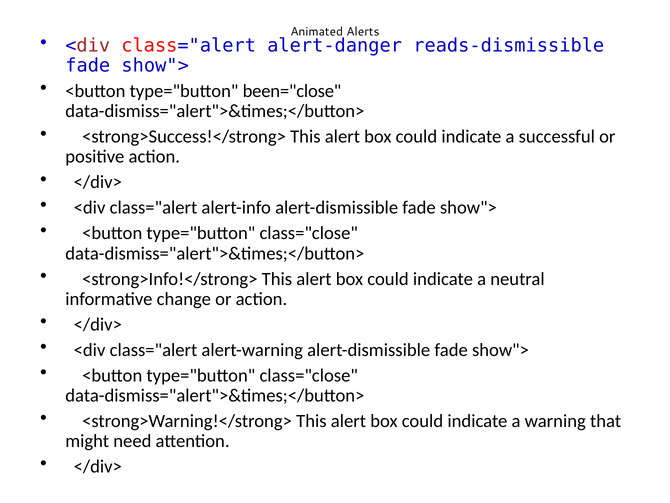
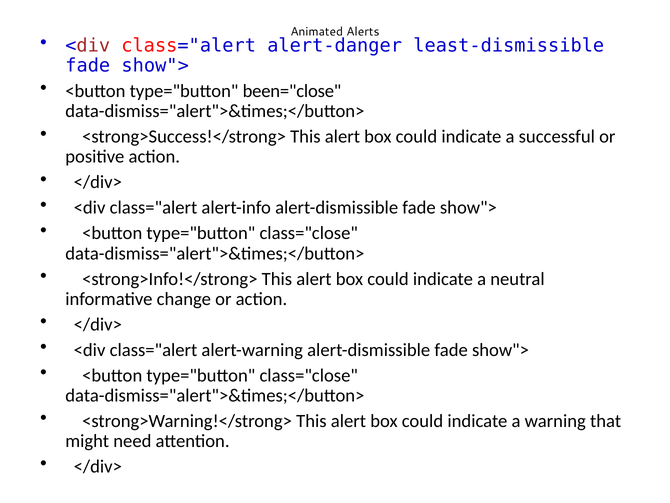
reads-dismissible: reads-dismissible -> least-dismissible (509, 45)
